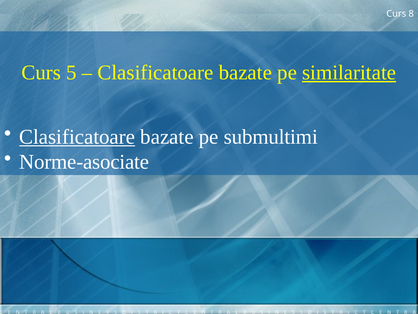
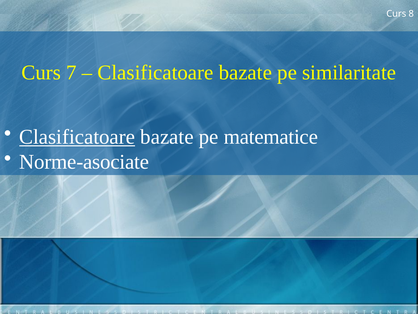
5: 5 -> 7 (71, 72)
similaritate underline: present -> none (349, 72)
submultimi: submultimi -> matematice (271, 137)
